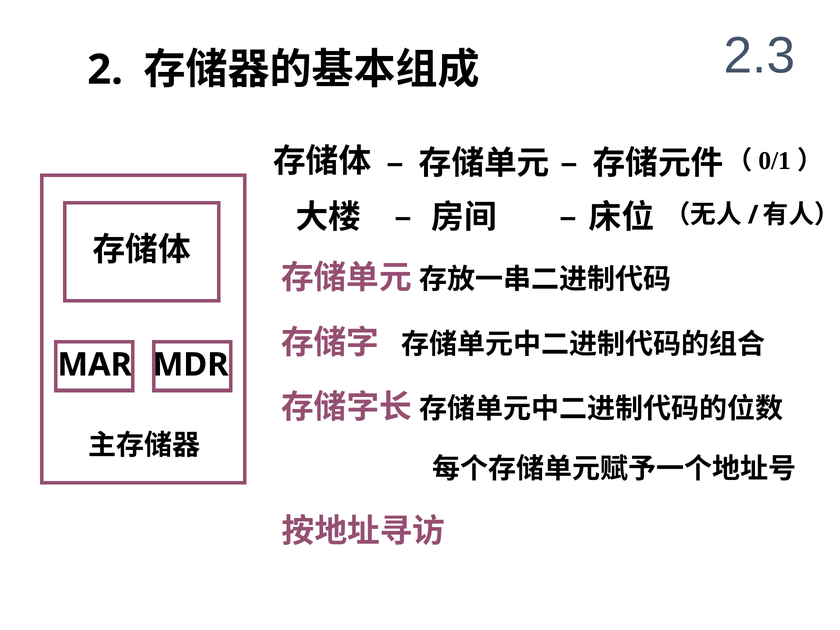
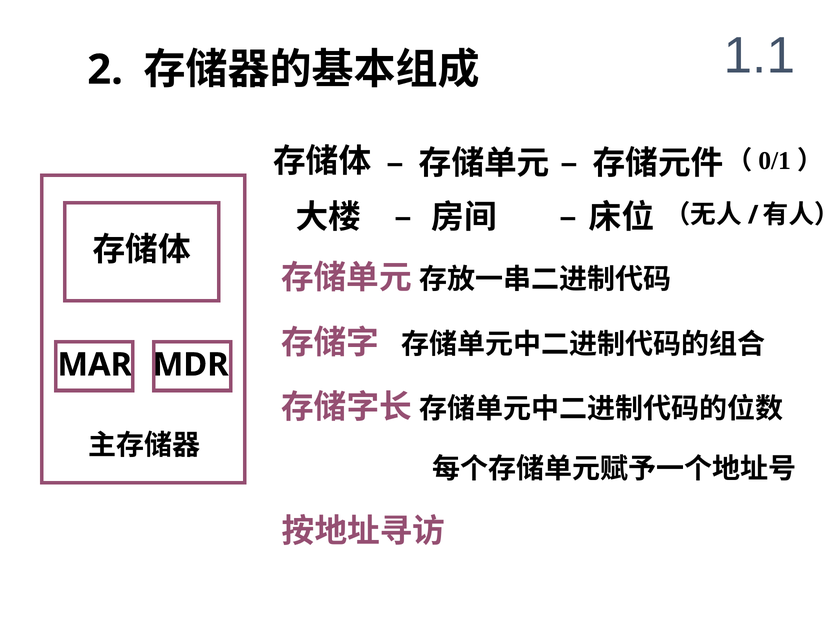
2.3: 2.3 -> 1.1 (759, 56)
